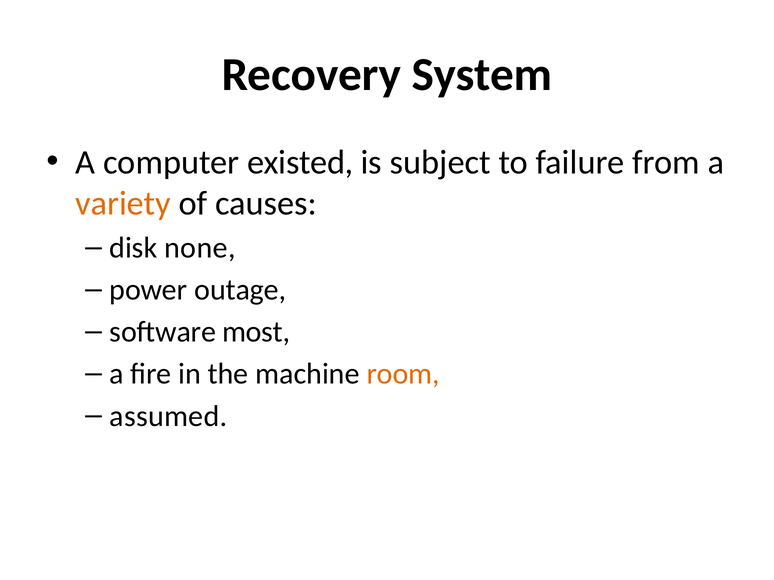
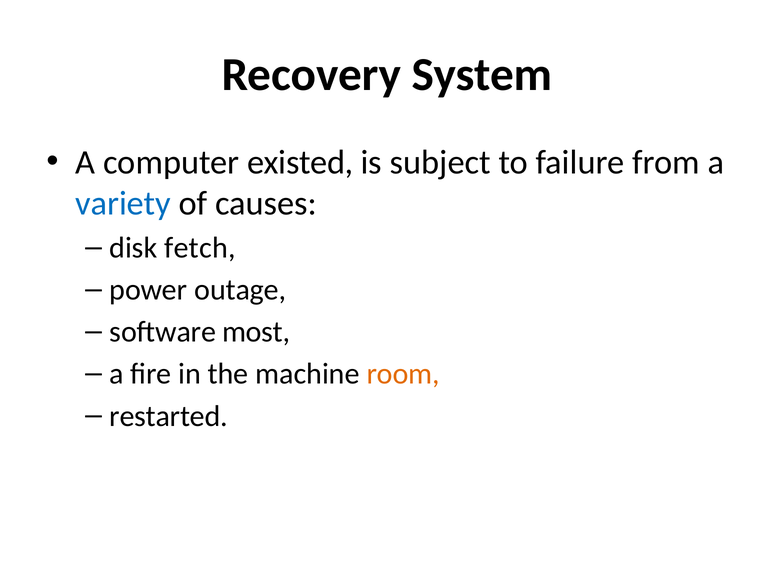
variety colour: orange -> blue (123, 204)
none: none -> fetch (200, 248)
assumed: assumed -> restarted (169, 416)
